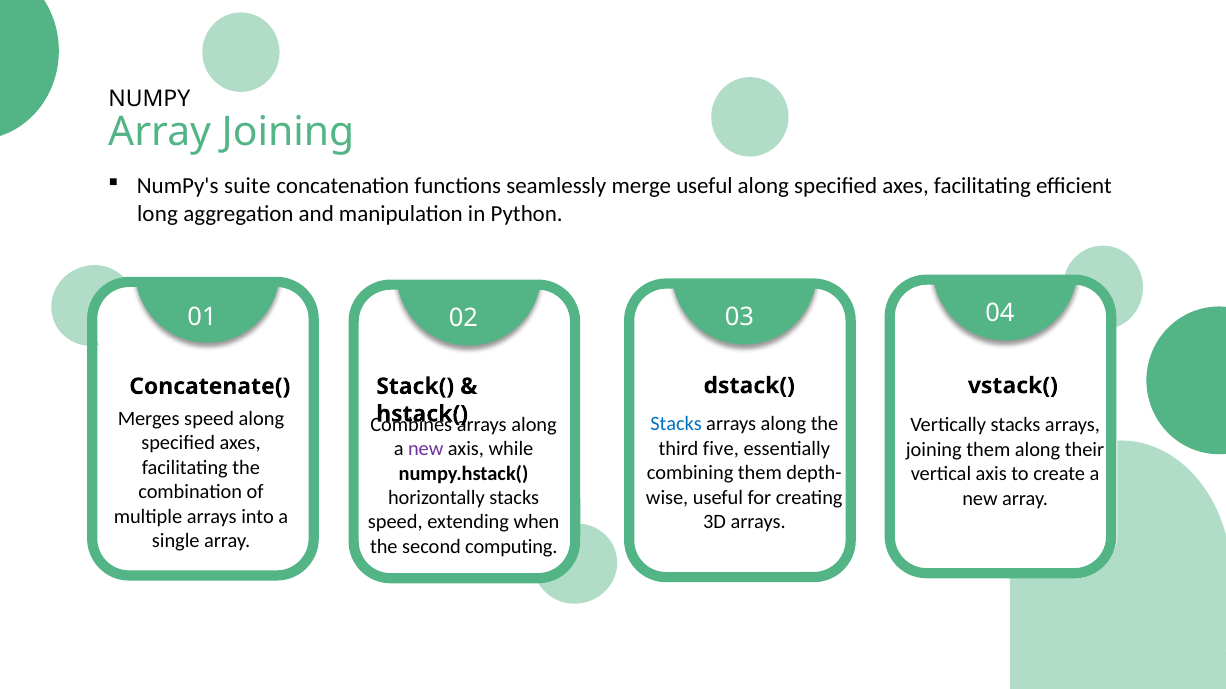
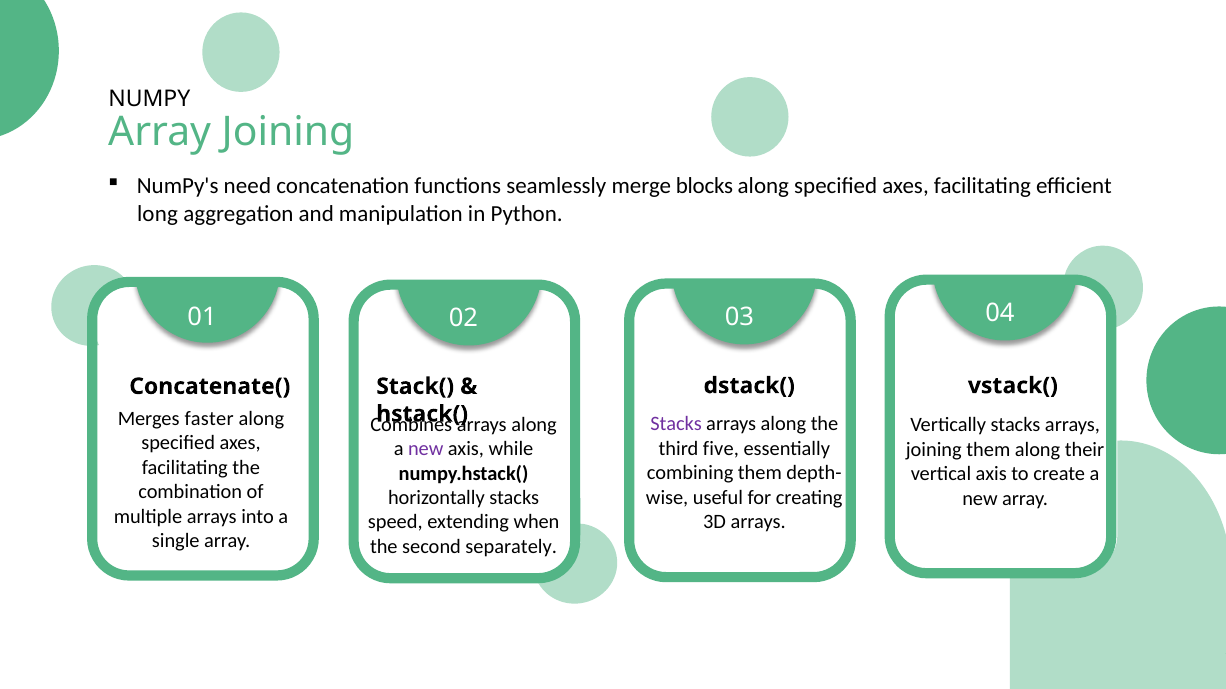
suite: suite -> need (247, 187)
merge useful: useful -> blocks (705, 187)
Merges speed: speed -> faster (209, 419)
Stacks colour: blue -> purple (676, 424)
computing: computing -> separately (511, 547)
